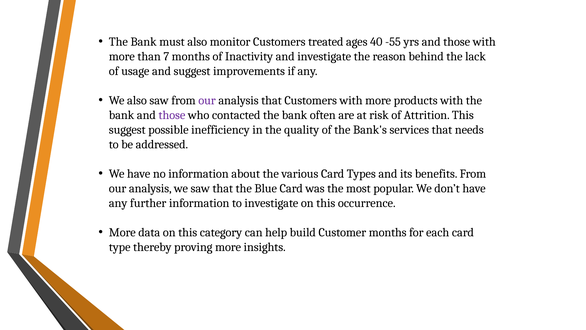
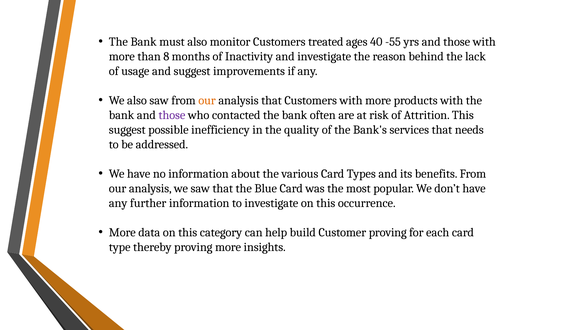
7: 7 -> 8 (166, 56)
our colour: purple -> orange (207, 100)
Customer months: months -> proving (388, 232)
